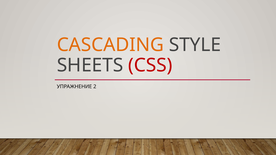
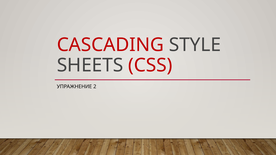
CASCADING colour: orange -> red (110, 45)
